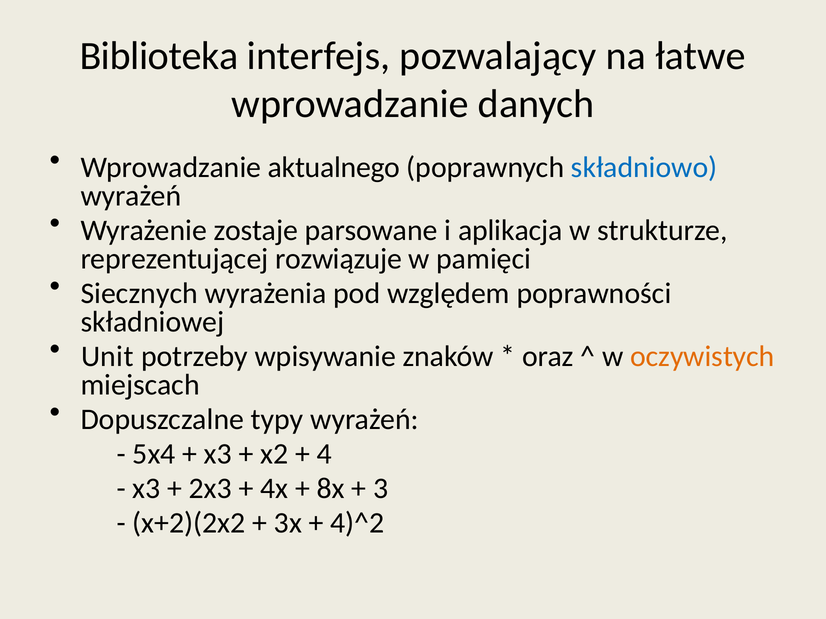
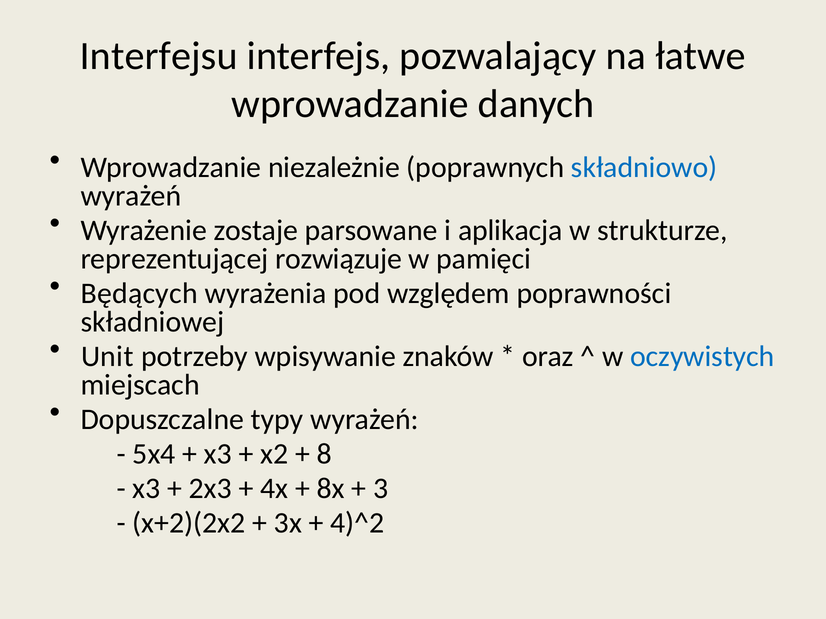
Biblioteka: Biblioteka -> Interfejsu (159, 56)
aktualnego: aktualnego -> niezależnie (334, 167)
Siecznych: Siecznych -> Będących (139, 294)
oczywistych colour: orange -> blue (702, 357)
4: 4 -> 8 (324, 454)
